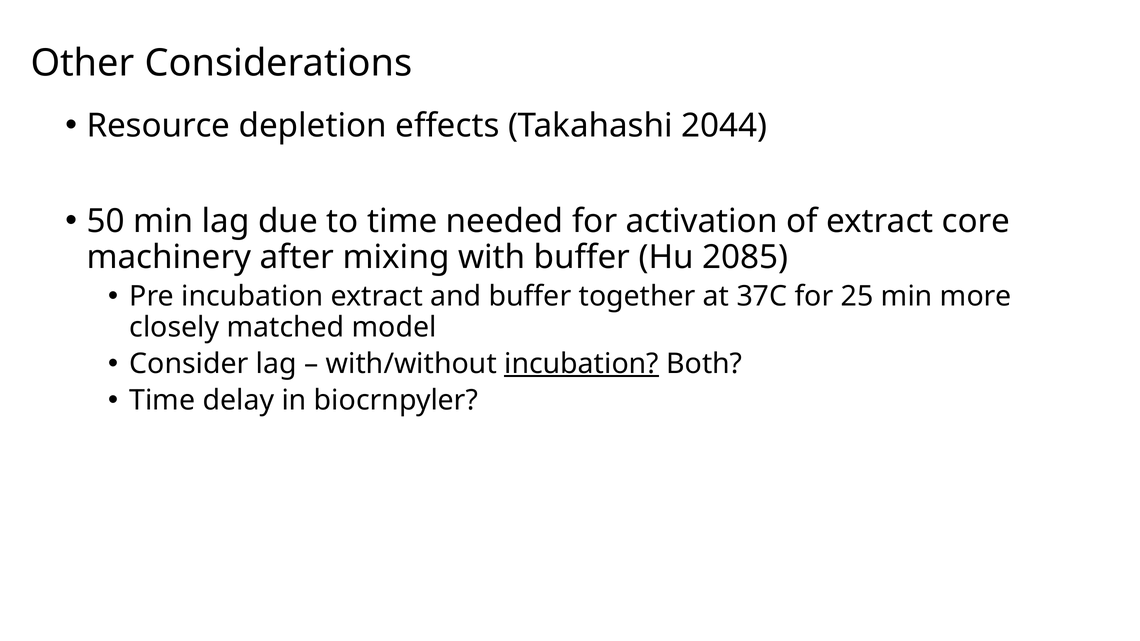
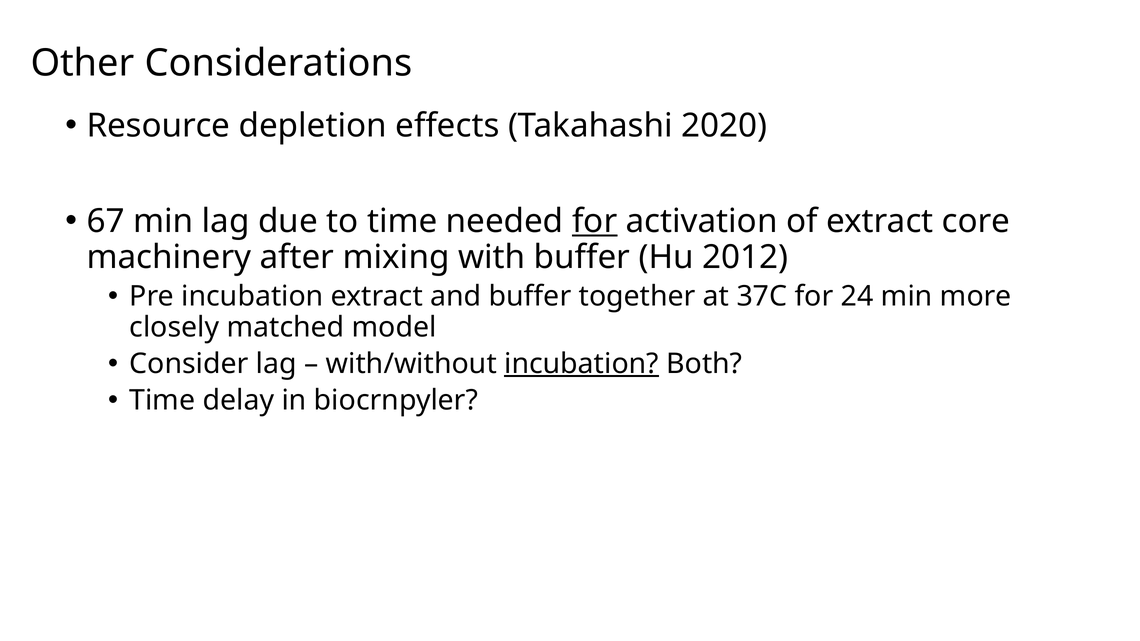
2044: 2044 -> 2020 (724, 126)
50: 50 -> 67 (106, 221)
for underline: none -> present (595, 221)
2085: 2085 -> 2012 (745, 257)
25: 25 -> 24 (857, 296)
